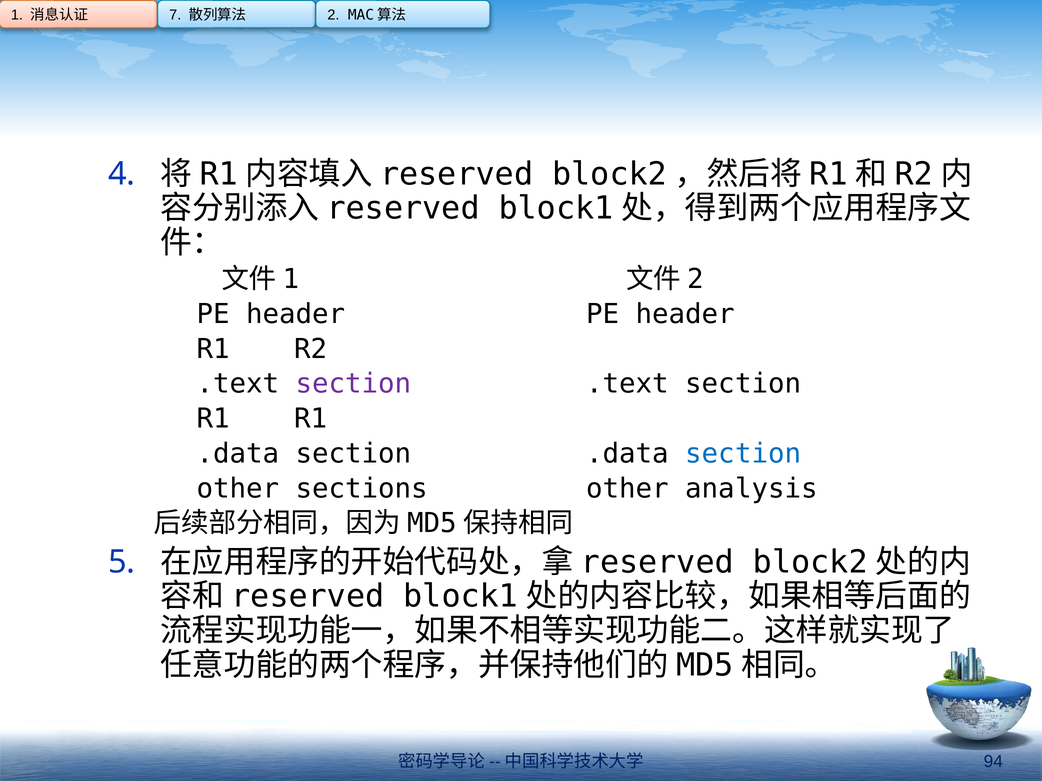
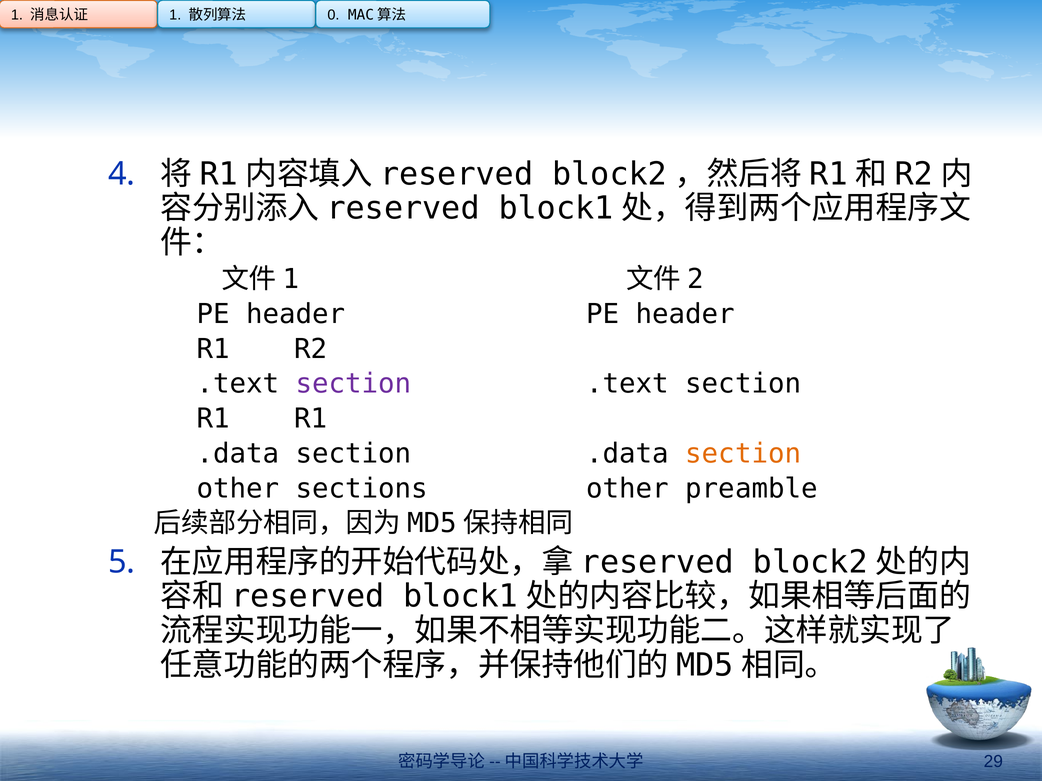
7: 7 -> 1 (175, 15)
2: 2 -> 0 (333, 15)
section colour: blue -> orange (743, 454)
analysis: analysis -> preamble (752, 489)
94: 94 -> 29 (993, 762)
